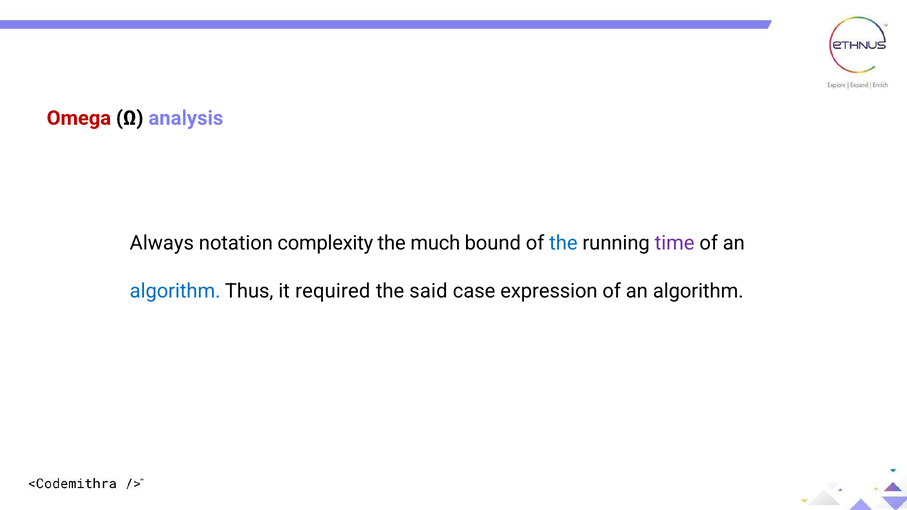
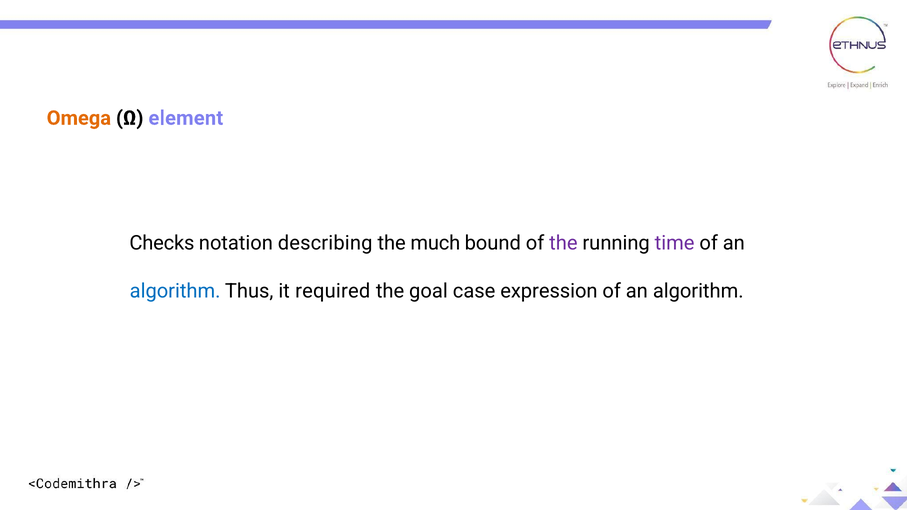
Omega colour: red -> orange (79, 118)
analysis: analysis -> element (186, 118)
Always: Always -> Checks (162, 243)
complexity: complexity -> describing (325, 243)
the colour: blue -> purple (563, 243)
said: said -> goal (428, 291)
